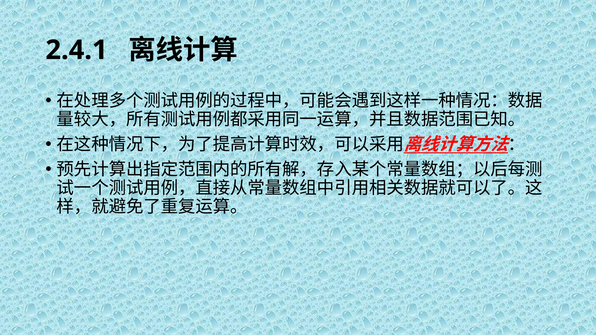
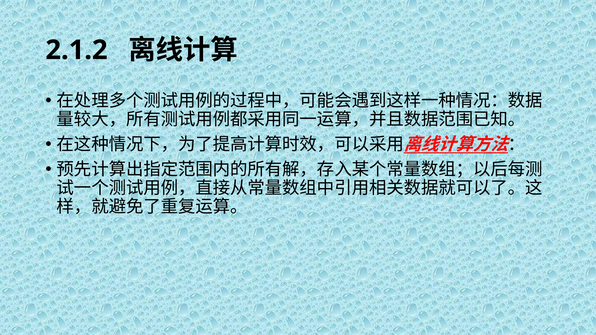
2.4.1: 2.4.1 -> 2.1.2 (77, 50)
